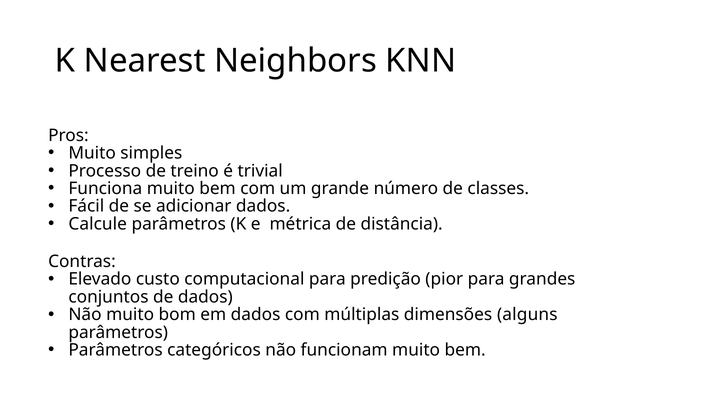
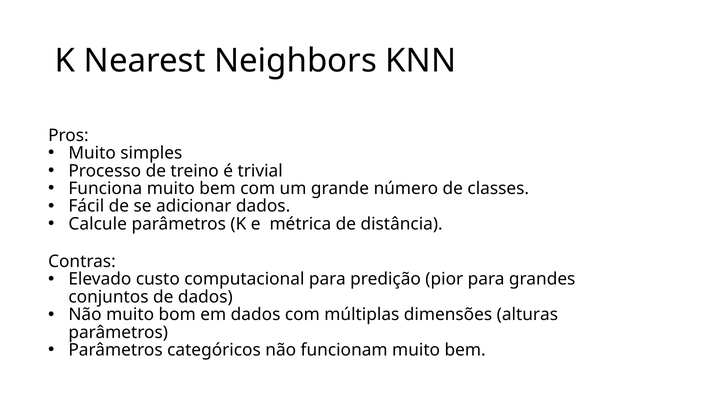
alguns: alguns -> alturas (527, 314)
